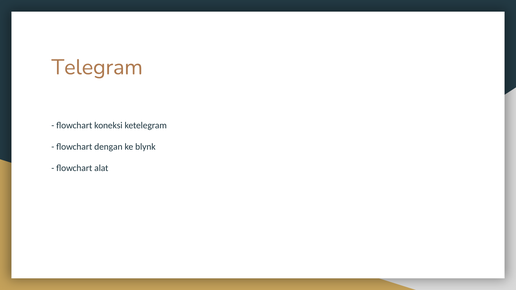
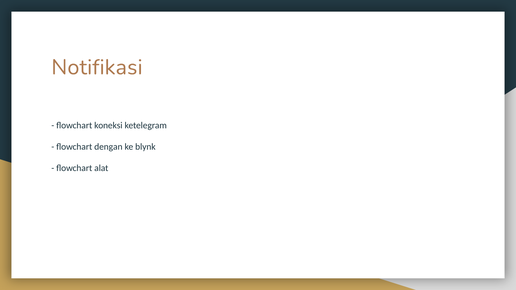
Telegram: Telegram -> Notifikasi (97, 67)
